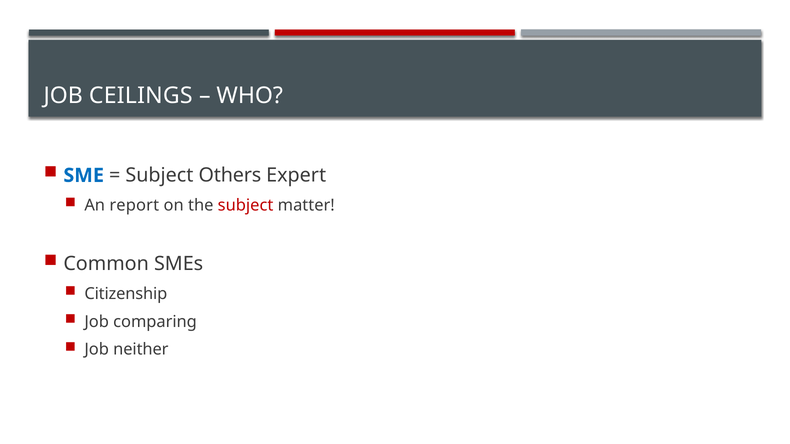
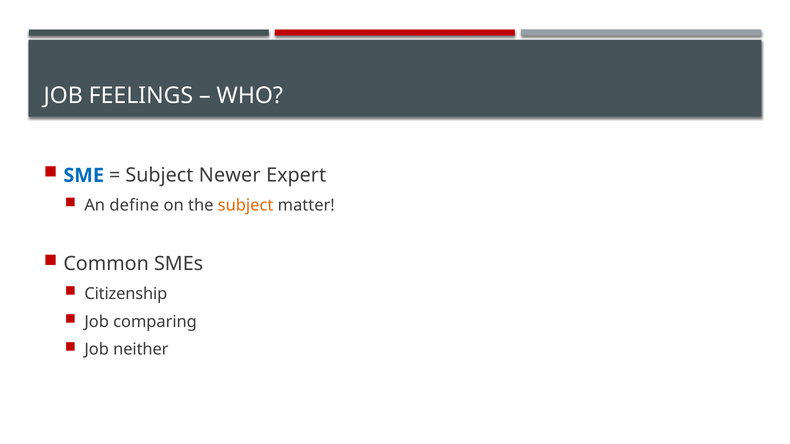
CEILINGS: CEILINGS -> FEELINGS (141, 96)
Others: Others -> Newer (230, 176)
report: report -> define (134, 205)
subject colour: red -> orange (246, 205)
